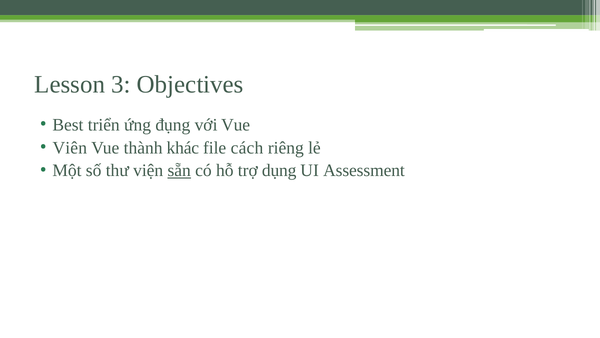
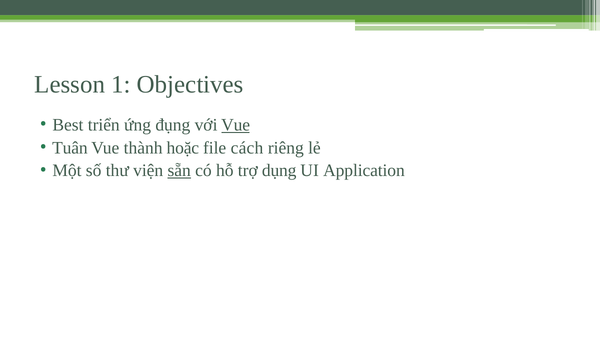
3: 3 -> 1 (121, 84)
Vue underline: none -> present (236, 125)
Viên: Viên -> Tuân (70, 148)
khác: khác -> hoặc (183, 148)
Assessment: Assessment -> Application (364, 170)
